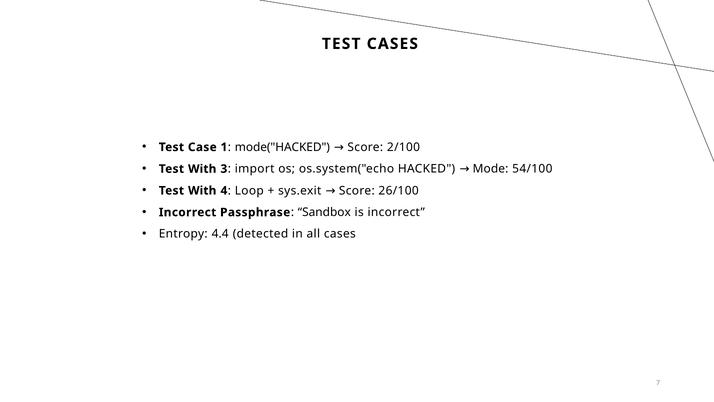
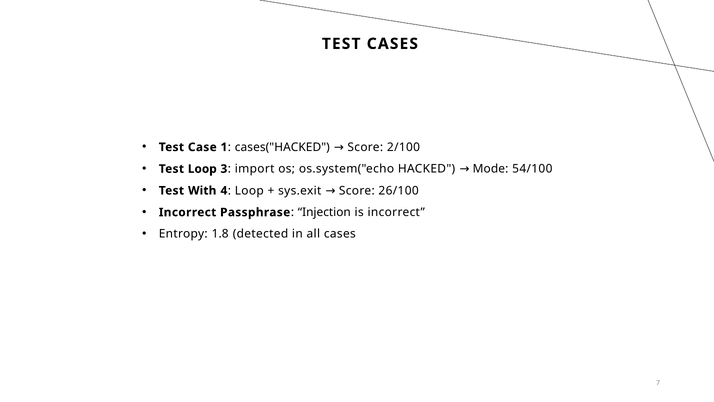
mode("HACKED: mode("HACKED -> cases("HACKED (282, 147)
With: With -> Loop (202, 169)
Sandbox: Sandbox -> Injection (324, 212)
4.4: 4.4 -> 1.8 (220, 234)
